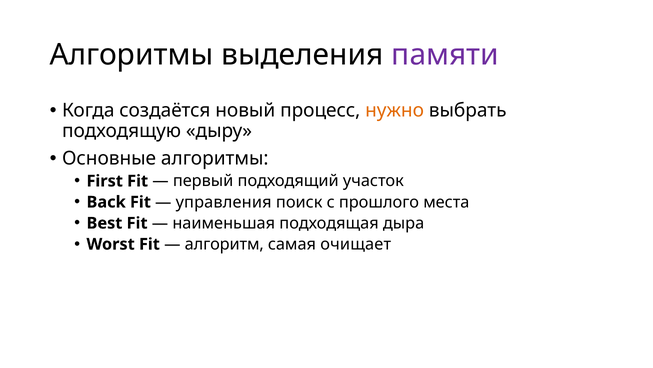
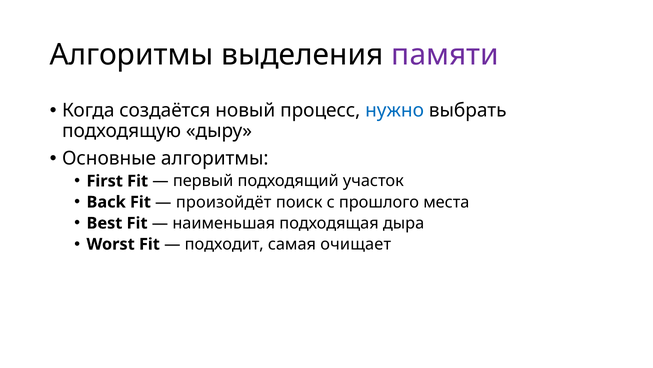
нужно colour: orange -> blue (395, 110)
управления: управления -> произойдёт (224, 202)
алгоритм: алгоритм -> подходит (224, 244)
